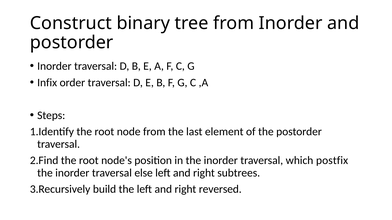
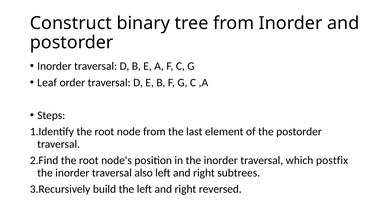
Infix: Infix -> Leaf (47, 83)
else: else -> also (144, 173)
